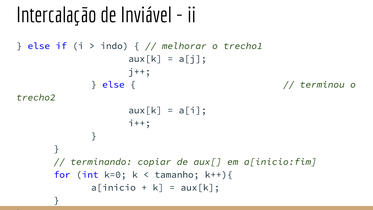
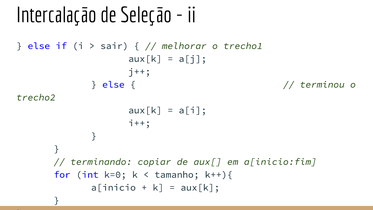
Inviável: Inviável -> Seleção (146, 15)
indo: indo -> sair (114, 46)
